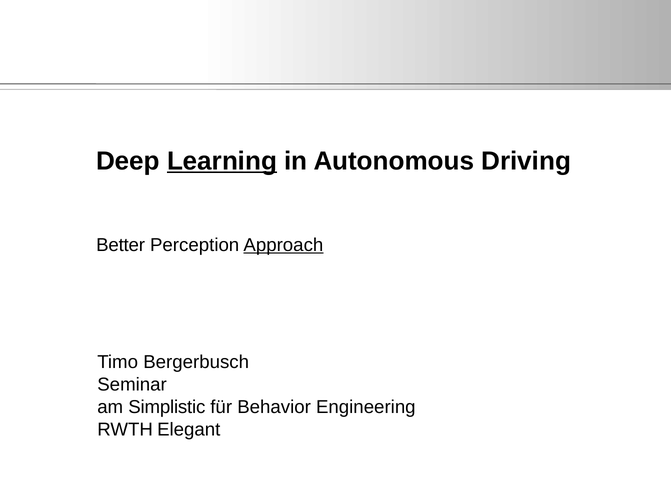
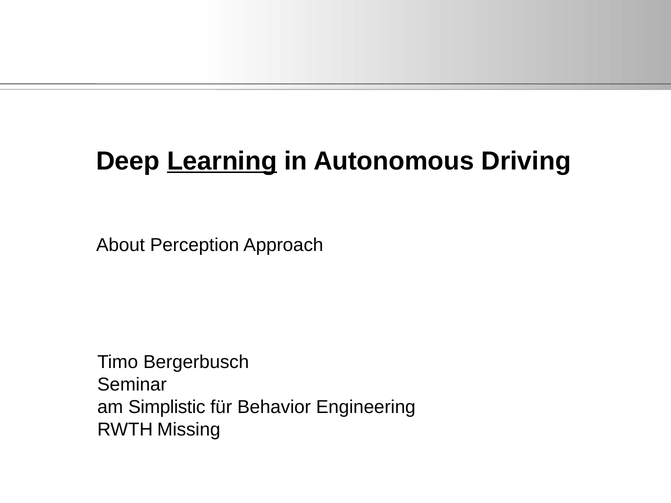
Better: Better -> About (121, 245)
Approach underline: present -> none (283, 245)
Elegant: Elegant -> Missing (189, 430)
